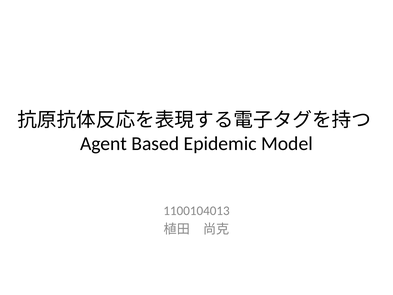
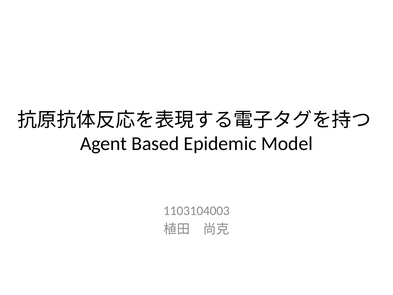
1100104013: 1100104013 -> 1103104003 (197, 211)
